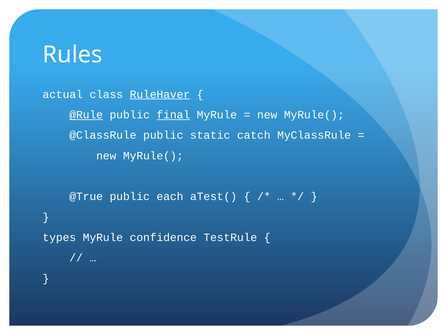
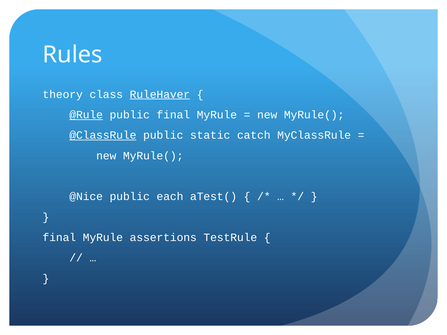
actual: actual -> theory (63, 94)
final underline: present -> none (173, 115)
@ClassRule underline: none -> present (103, 135)
@True: @True -> @Nice (86, 197)
types: types -> final (59, 238)
confidence: confidence -> assertions (163, 238)
